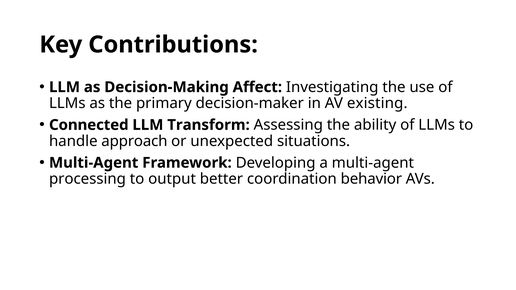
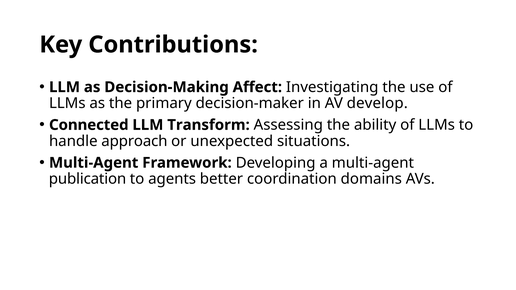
existing: existing -> develop (377, 103)
processing: processing -> publication (88, 179)
output: output -> agents (172, 179)
behavior: behavior -> domains (371, 179)
